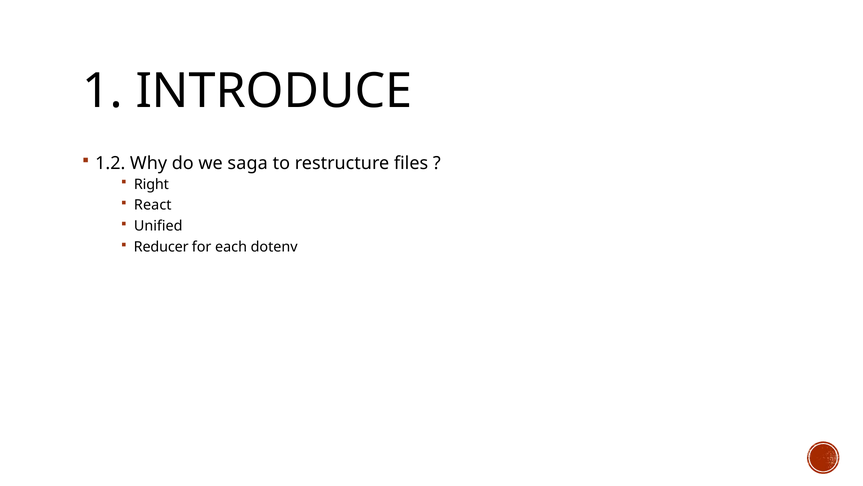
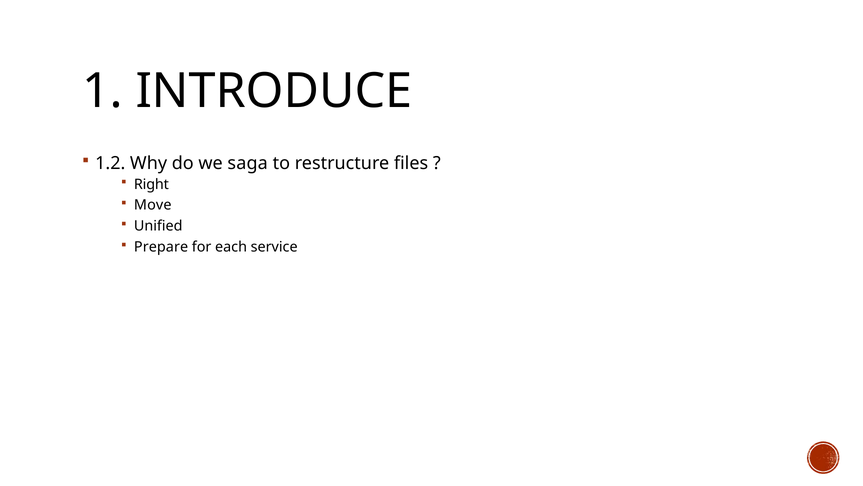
React: React -> Move (153, 205)
Reducer: Reducer -> Prepare (161, 247)
dotenv: dotenv -> service (274, 247)
